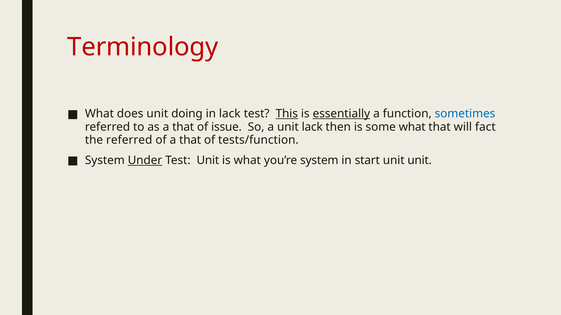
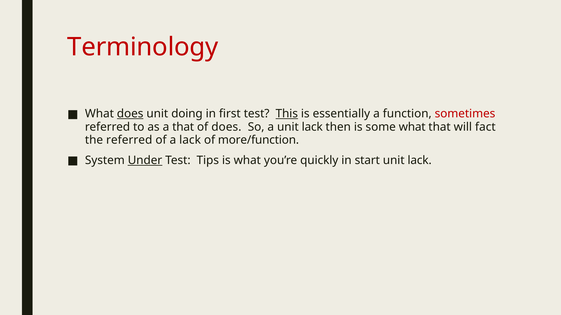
does underline: none -> present (130, 114)
in lack: lack -> first (230, 114)
essentially underline: present -> none (341, 114)
sometimes colour: blue -> red (465, 114)
of issue: issue -> does (226, 127)
of a that: that -> lack (190, 140)
tests/function: tests/function -> more/function (258, 140)
Test Unit: Unit -> Tips (208, 161)
you’re system: system -> quickly (319, 161)
unit: unit -> lack (420, 161)
